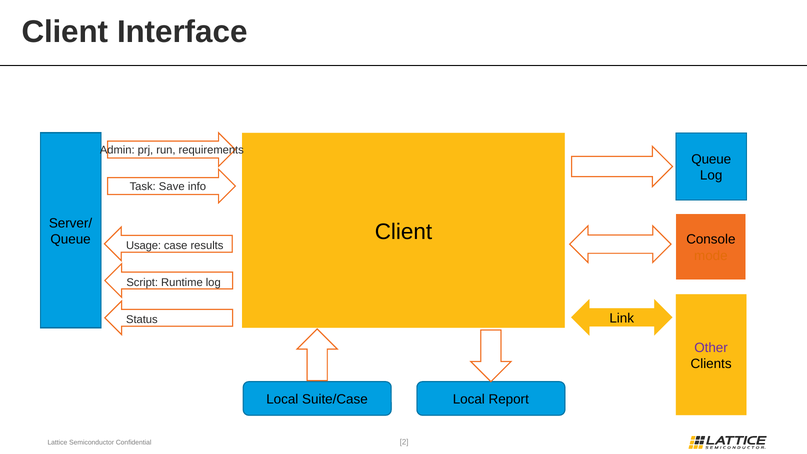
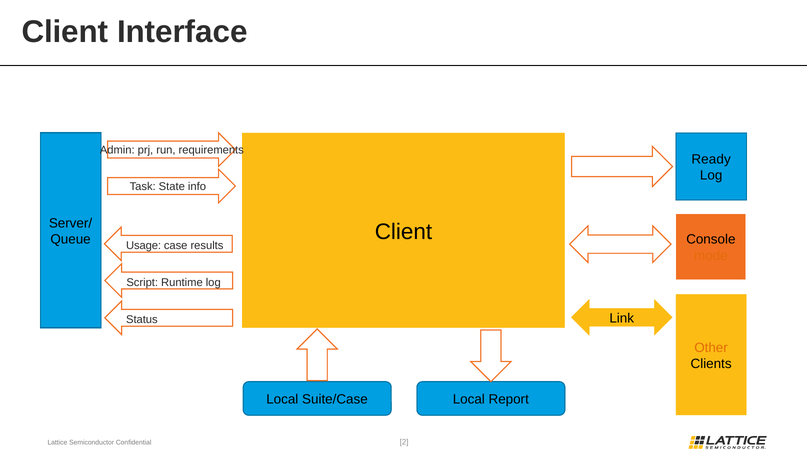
Queue: Queue -> Ready (711, 159)
Save: Save -> State (172, 187)
Other colour: purple -> orange (711, 348)
